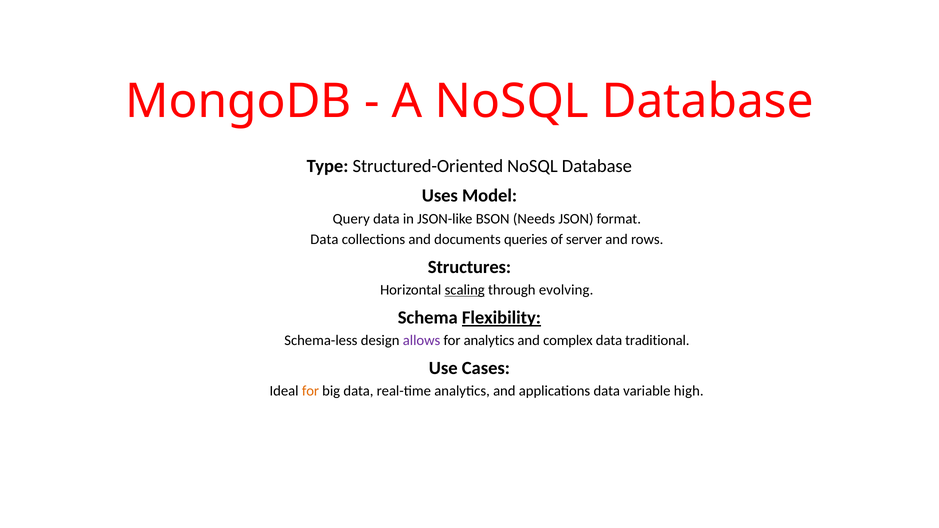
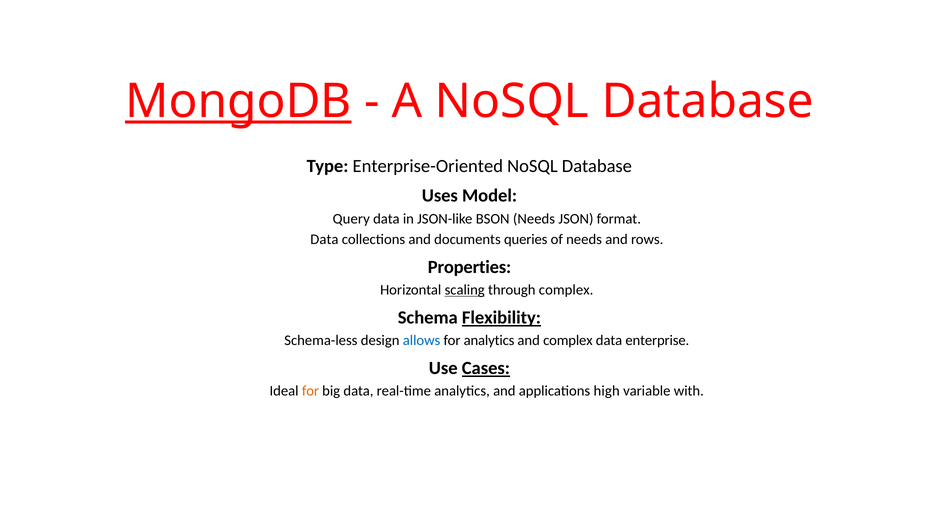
MongoDB underline: none -> present (238, 102)
Structured-Oriented: Structured-Oriented -> Enterprise-Oriented (428, 166)
of server: server -> needs (584, 239)
Structures: Structures -> Properties (469, 267)
through evolving: evolving -> complex (566, 290)
allows colour: purple -> blue (422, 341)
traditional: traditional -> enterprise (657, 341)
Cases underline: none -> present (486, 368)
applications data: data -> high (607, 391)
high: high -> with (689, 391)
